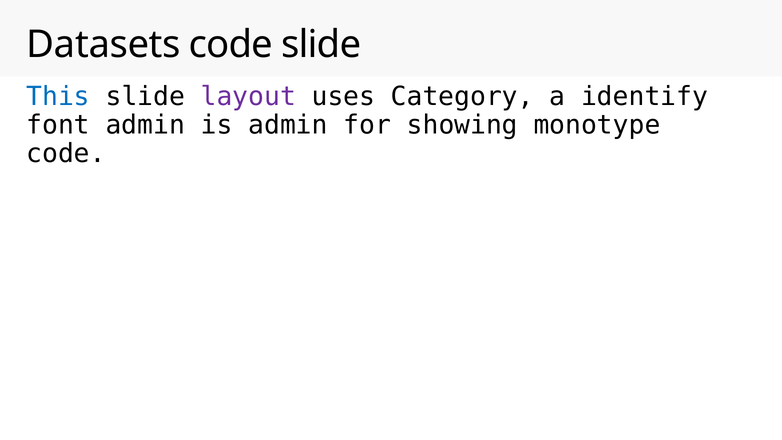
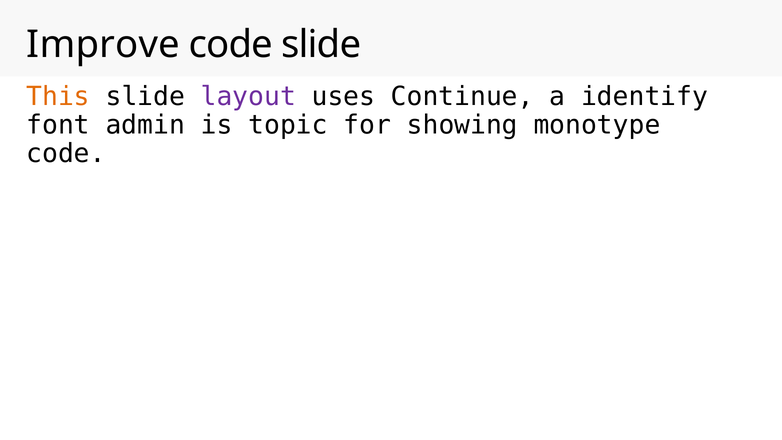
Datasets: Datasets -> Improve (103, 45)
This colour: blue -> orange (58, 97)
Category: Category -> Continue (462, 97)
is admin: admin -> topic (288, 125)
